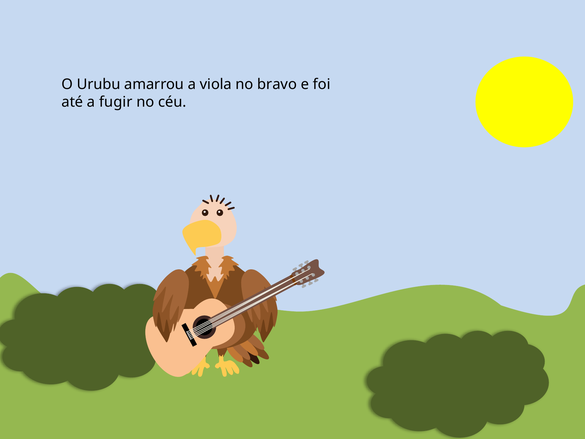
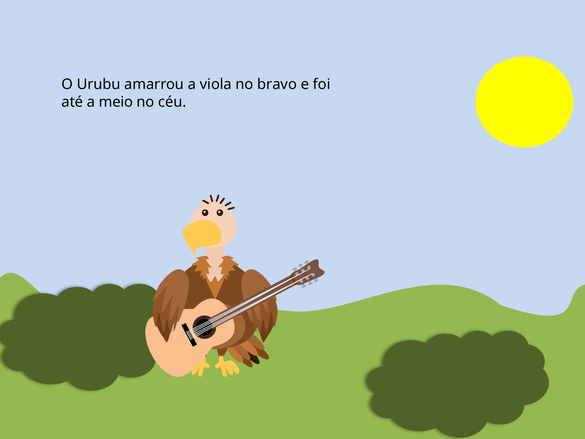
fugir: fugir -> meio (116, 102)
